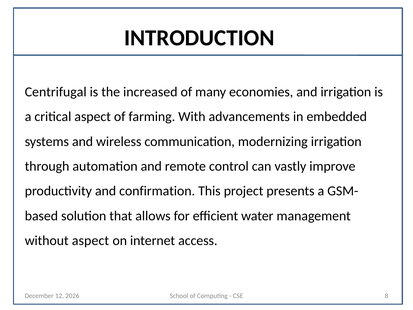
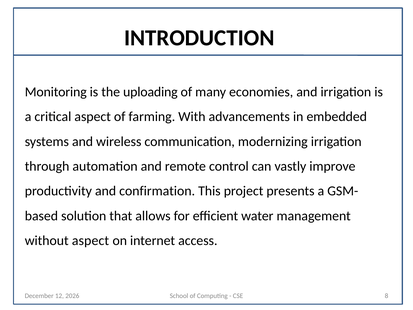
Centrifugal: Centrifugal -> Monitoring (56, 92)
increased: increased -> uploading (150, 92)
